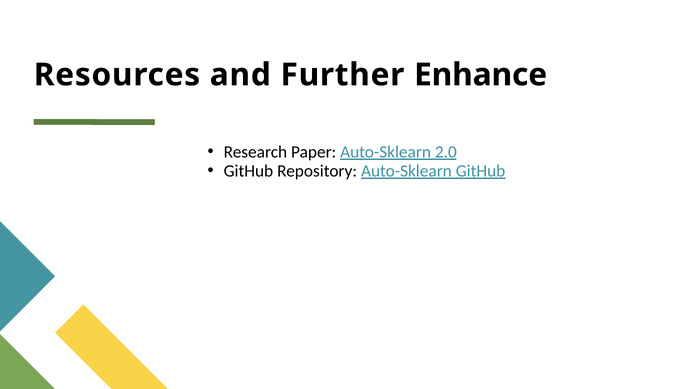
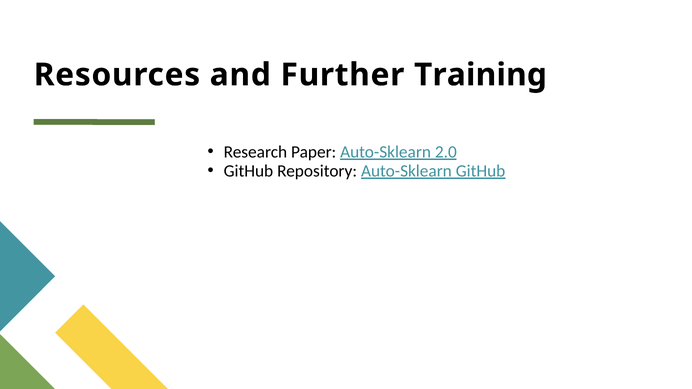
Enhance: Enhance -> Training (480, 75)
